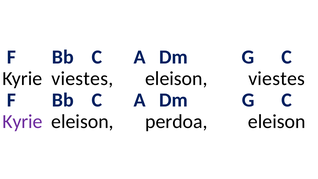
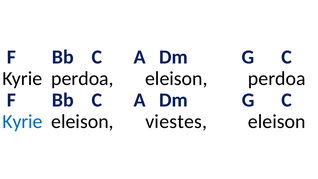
Kyrie viestes: viestes -> perdoa (82, 79)
eleison viestes: viestes -> perdoa (277, 79)
Kyrie colour: purple -> blue (22, 122)
perdoa: perdoa -> viestes (176, 122)
